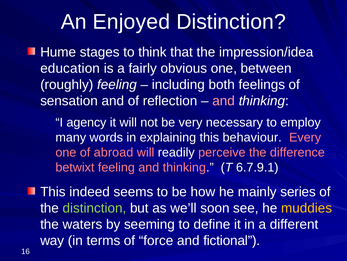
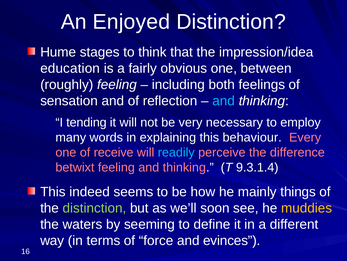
and colour: pink -> light blue (224, 101)
agency: agency -> tending (86, 122)
abroad: abroad -> receive (114, 152)
readily colour: white -> light blue (176, 152)
6.7.9.1: 6.7.9.1 -> 9.3.1.4 (257, 167)
series: series -> things (298, 191)
fictional: fictional -> evinces (232, 240)
